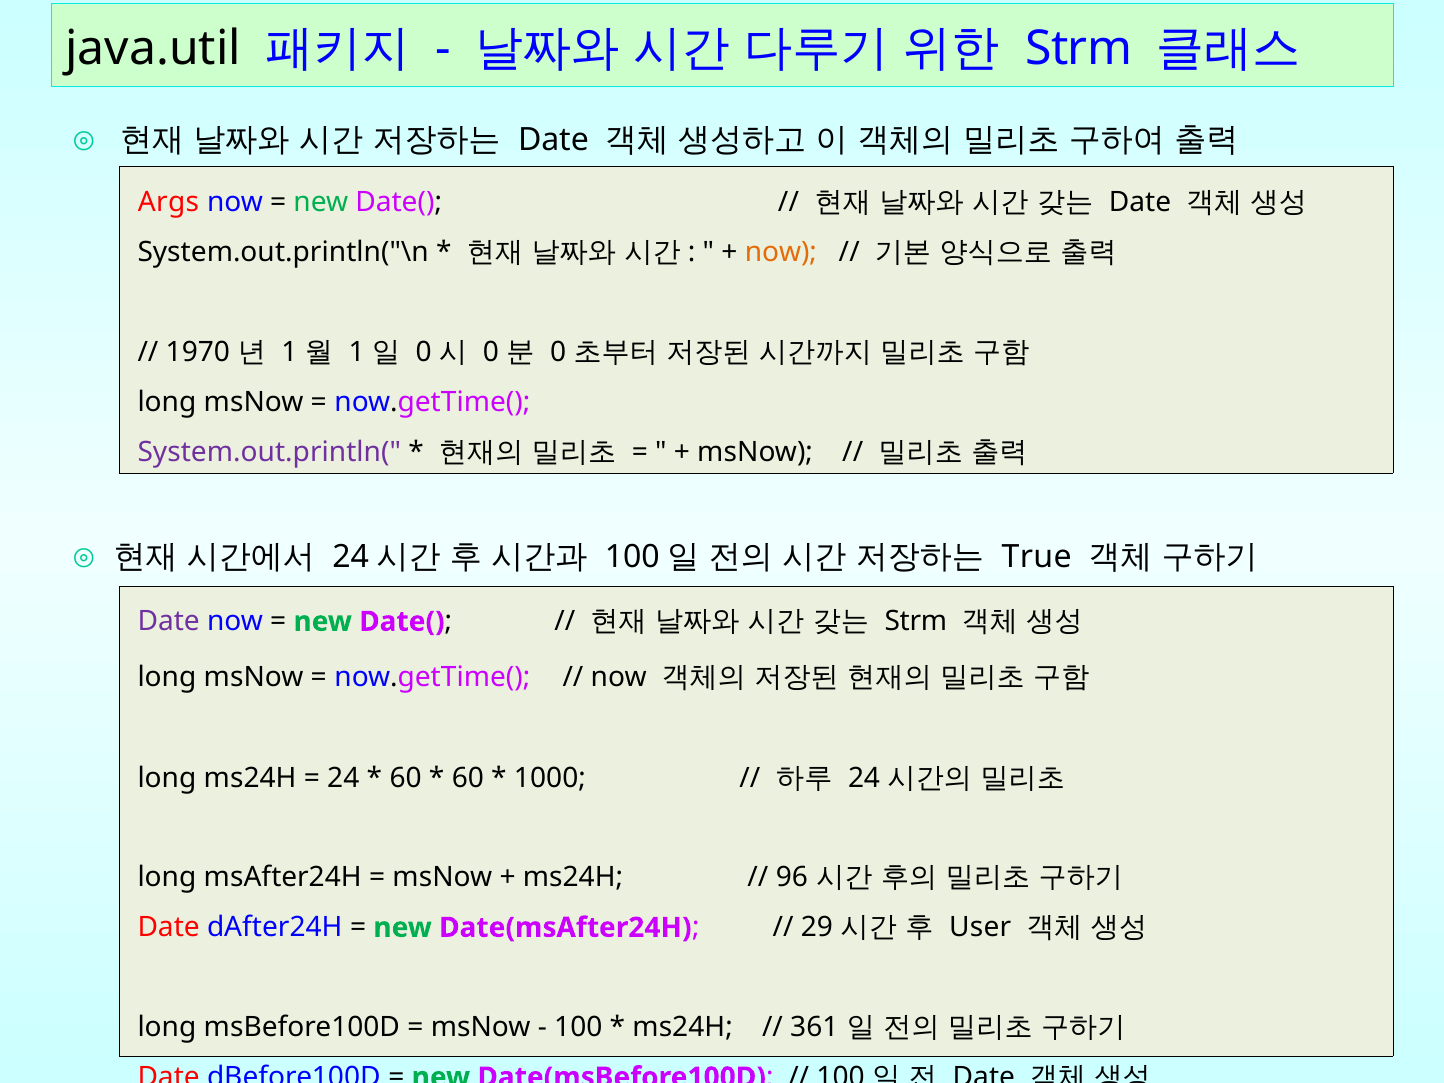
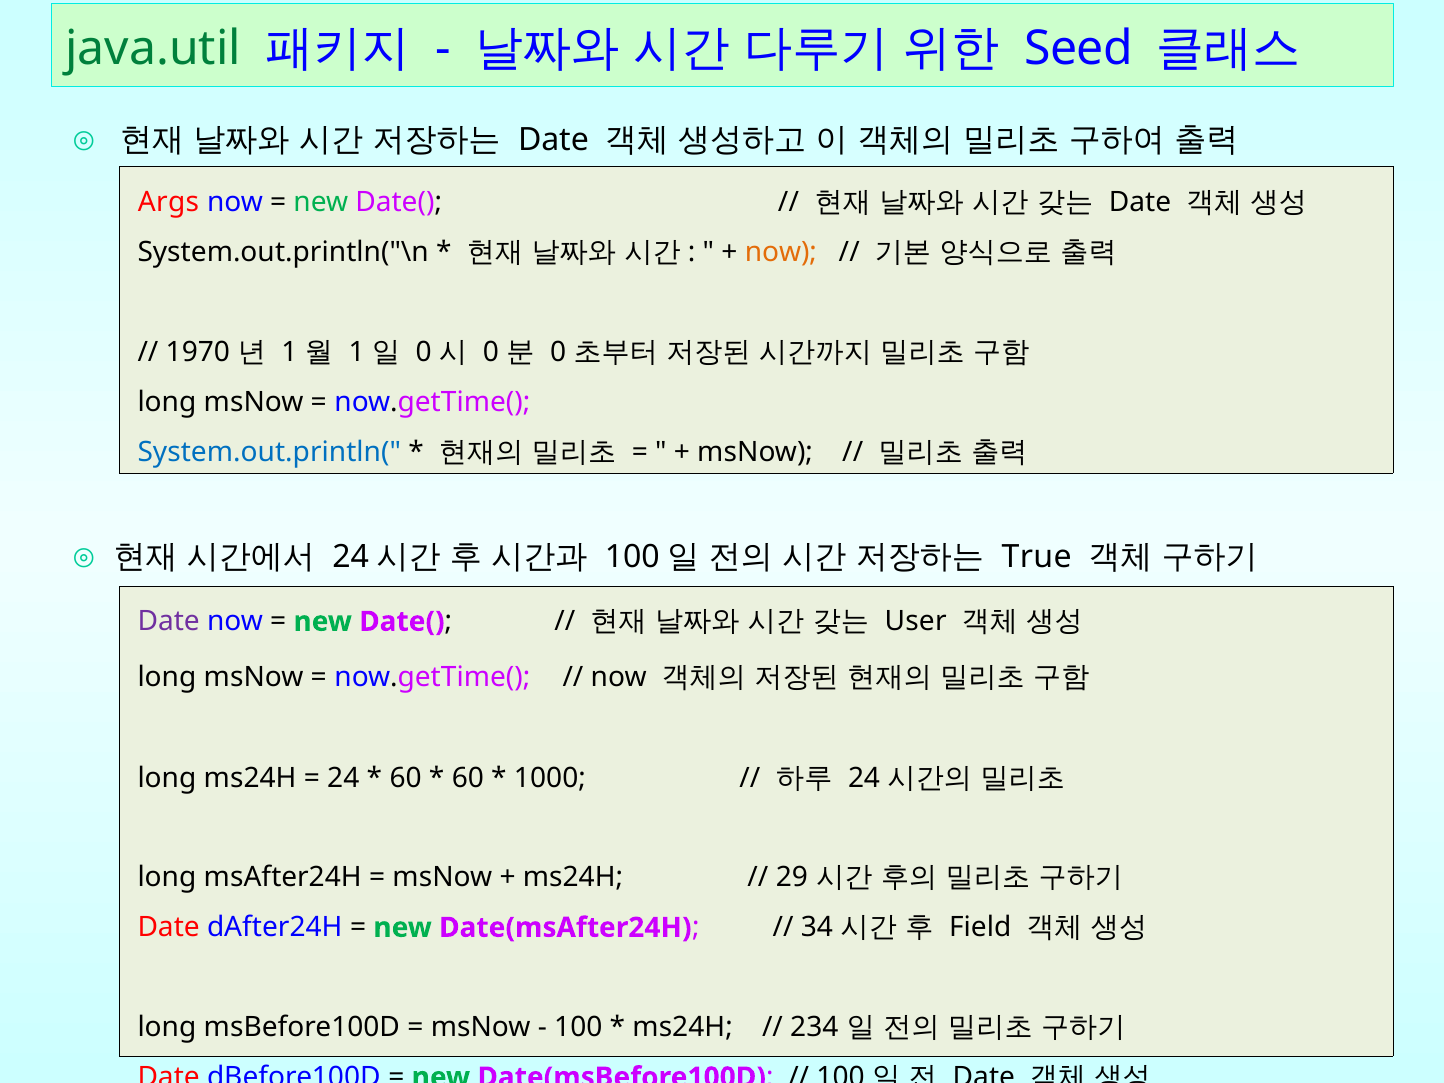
java.util colour: black -> green (153, 48)
Strm: Strm -> Seed (1079, 48)
System.out.println( colour: purple -> blue (269, 452)
Strm: Strm -> User (916, 622)
96: 96 -> 29 (792, 878)
29: 29 -> 34 (817, 928)
User: User -> Field (980, 928)
361: 361 -> 234 (814, 1027)
